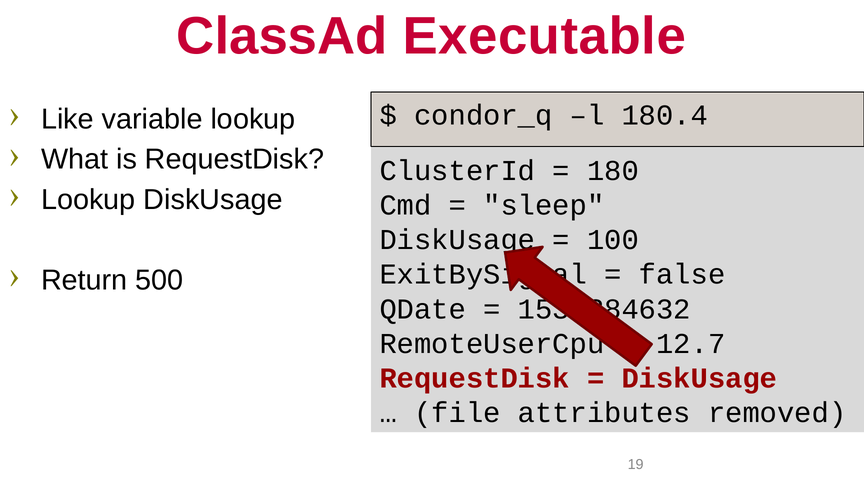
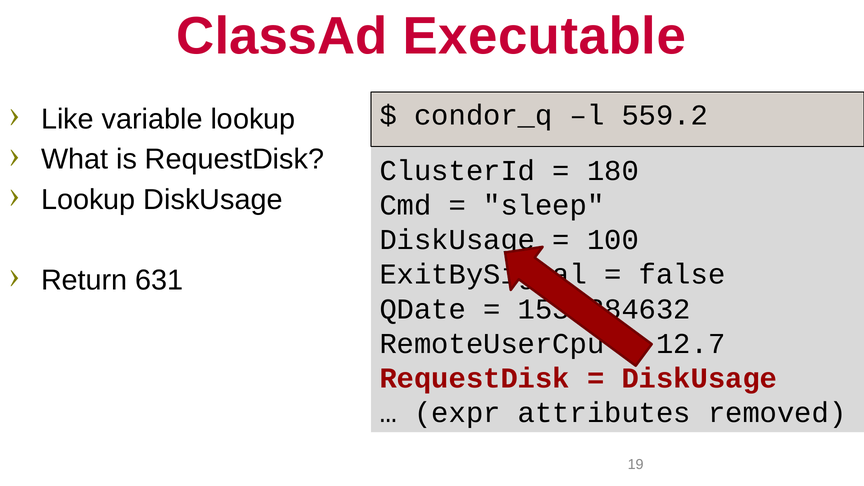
180.4: 180.4 -> 559.2 (665, 115)
500: 500 -> 631 (159, 280)
file: file -> expr (457, 413)
